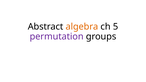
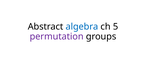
algebra colour: orange -> blue (82, 27)
